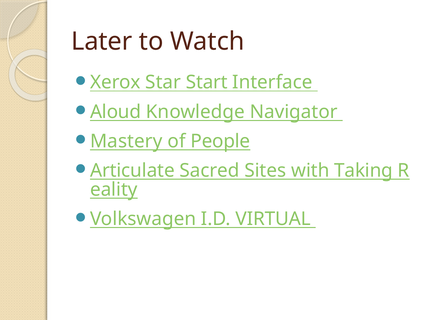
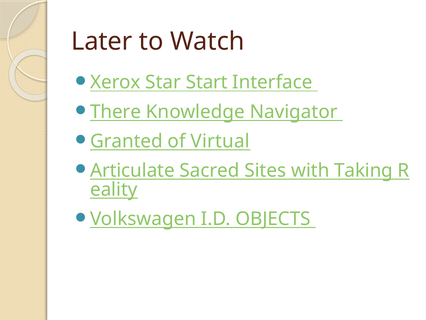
Aloud: Aloud -> There (116, 112)
Mastery: Mastery -> Granted (126, 141)
People: People -> Virtual (220, 141)
VIRTUAL: VIRTUAL -> OBJECTS (273, 219)
